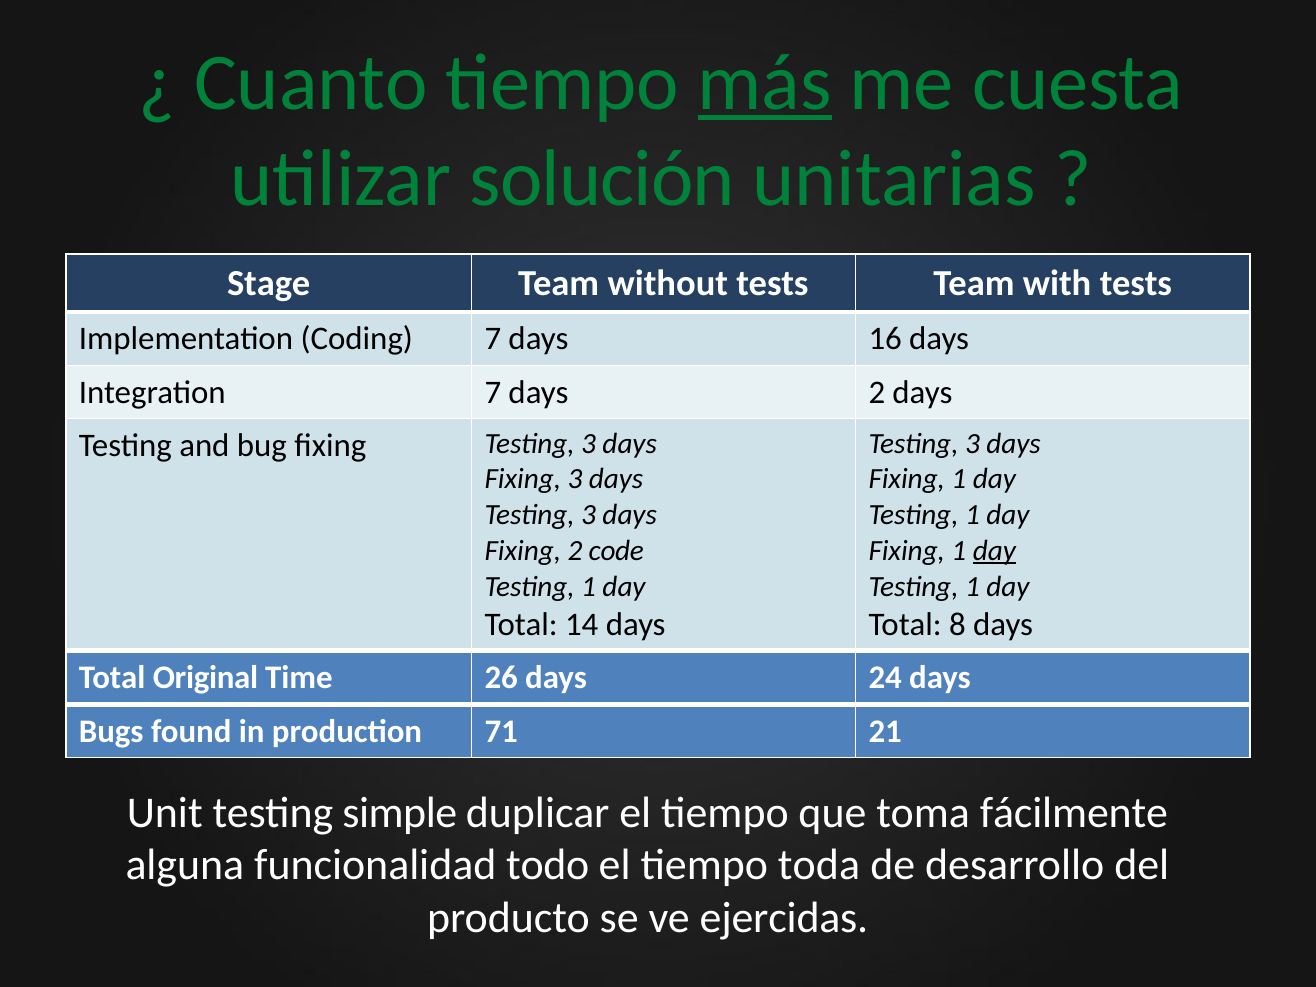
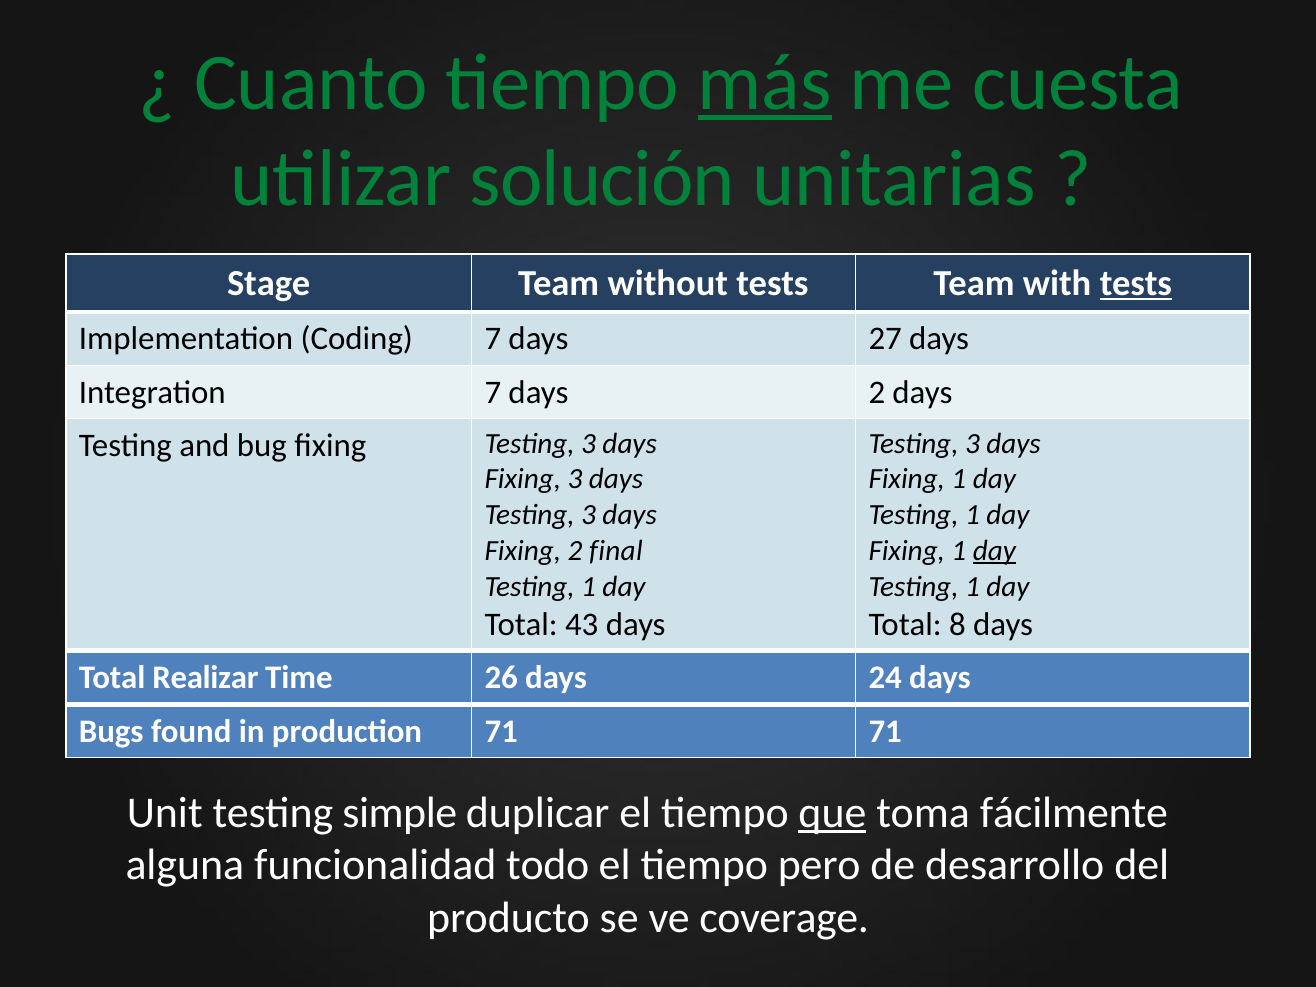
tests underline: none -> present (1136, 283)
16: 16 -> 27 (885, 339)
code: code -> final (616, 551)
14: 14 -> 43 (582, 625)
Original: Original -> Realizar (205, 678)
71 21: 21 -> 71 (885, 731)
que underline: none -> present (832, 813)
toda: toda -> pero (819, 865)
ejercidas: ejercidas -> coverage (784, 918)
